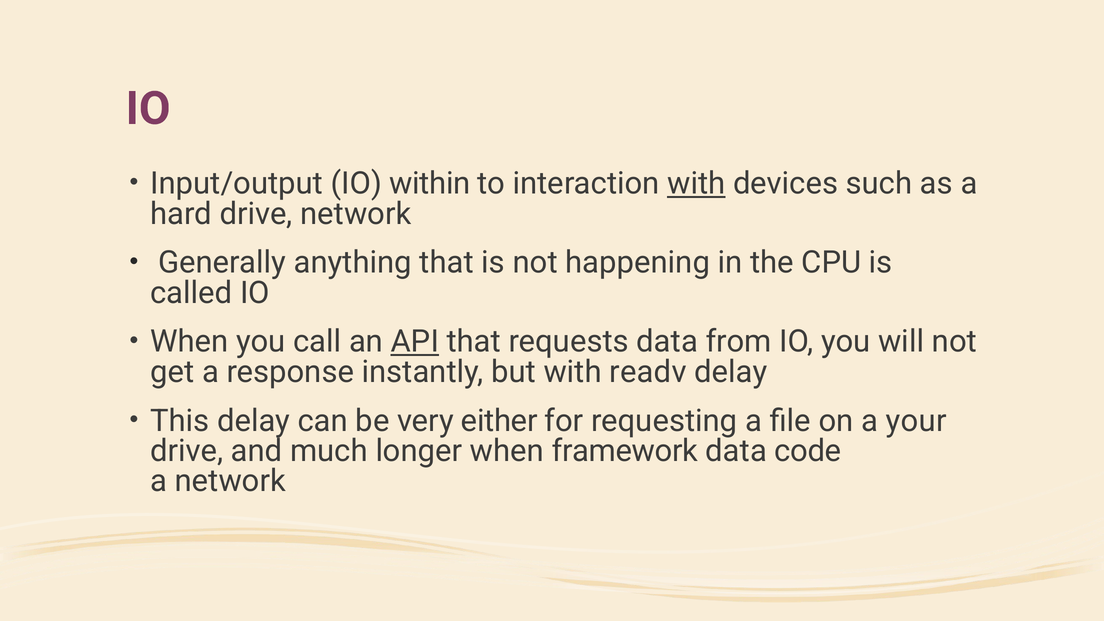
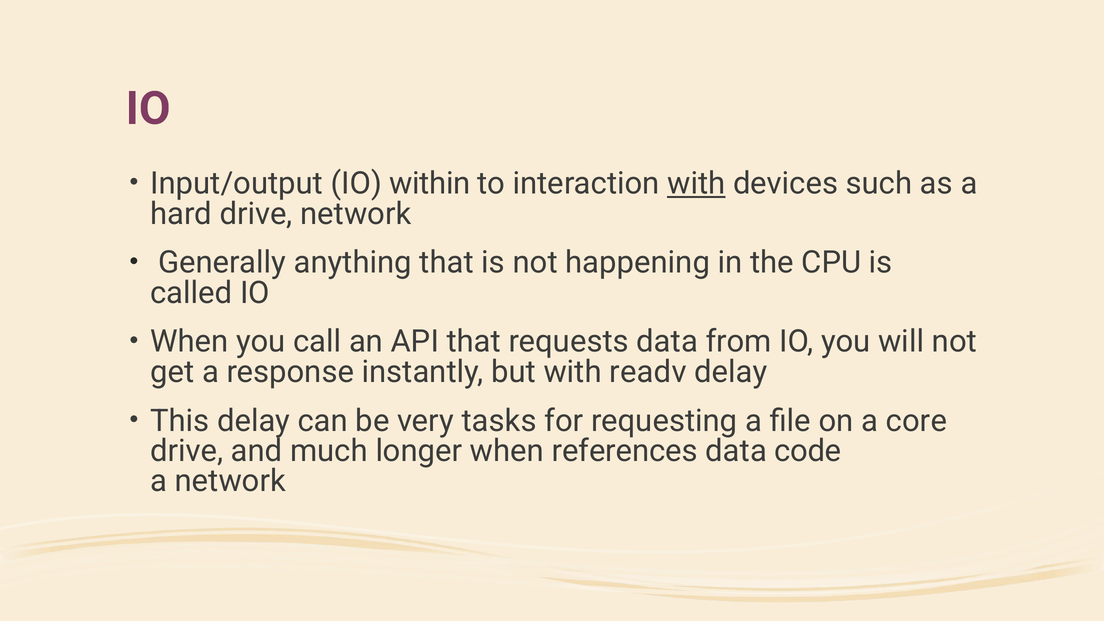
API underline: present -> none (415, 342)
either: either -> tasks (499, 421)
your: your -> core (916, 421)
framework: framework -> references (625, 451)
